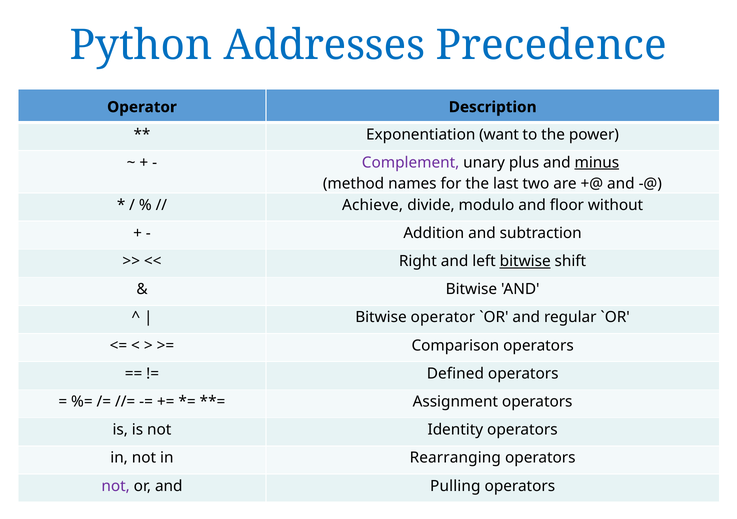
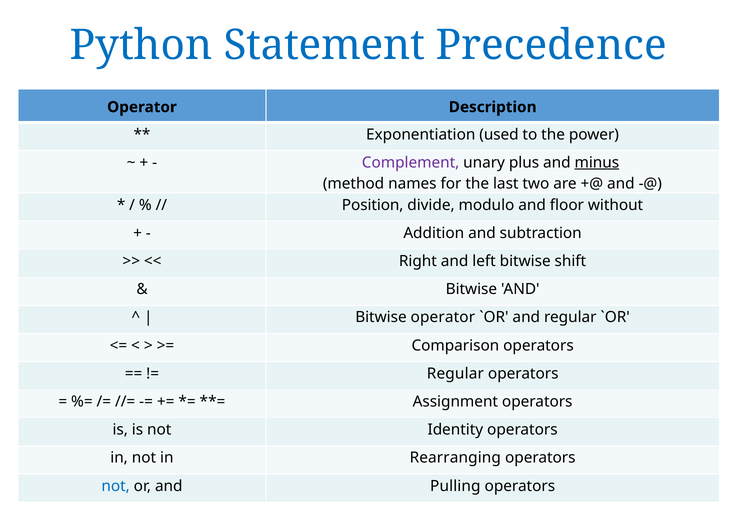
Addresses: Addresses -> Statement (324, 46)
want: want -> used (499, 135)
Achieve: Achieve -> Position (373, 205)
bitwise underline: present -> none (525, 261)
Defined: Defined -> Regular (455, 374)
not colour: purple -> blue (116, 486)
